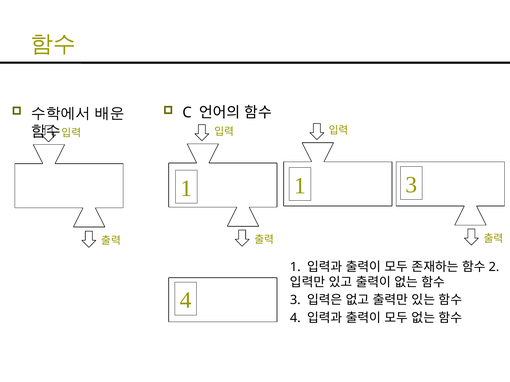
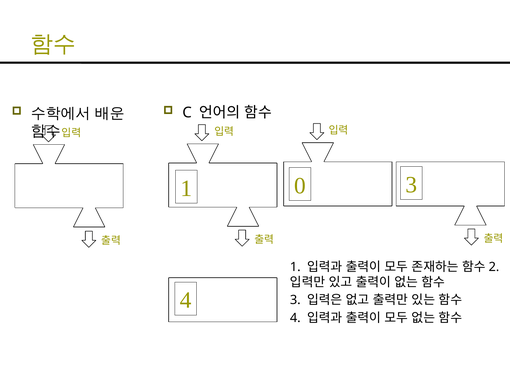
1 1: 1 -> 0 (300, 186)
